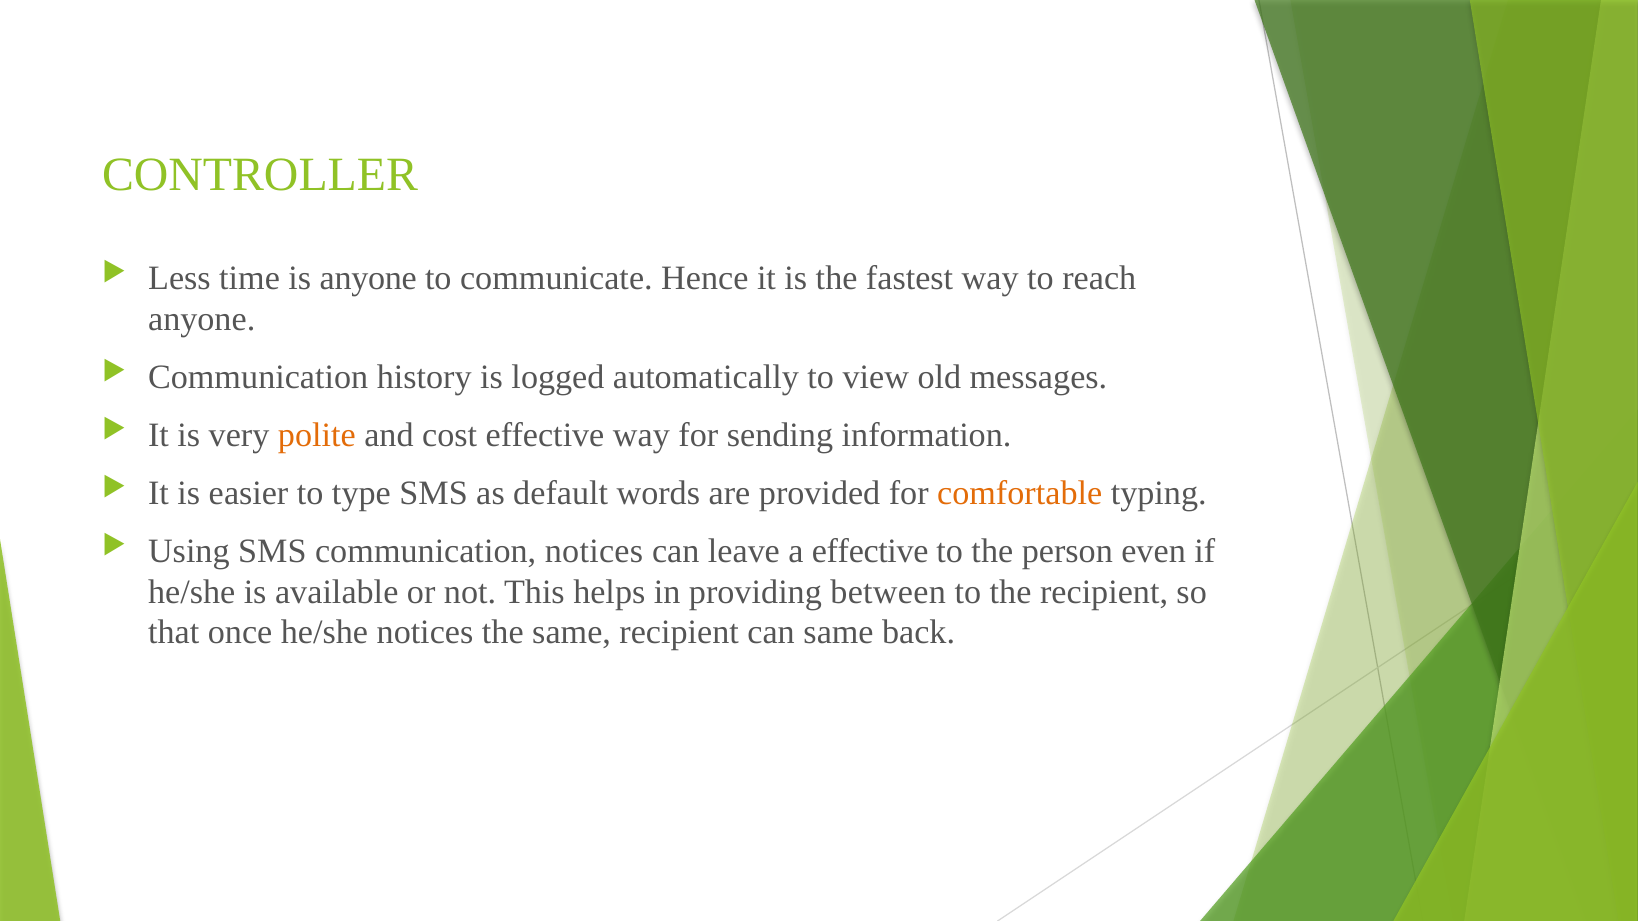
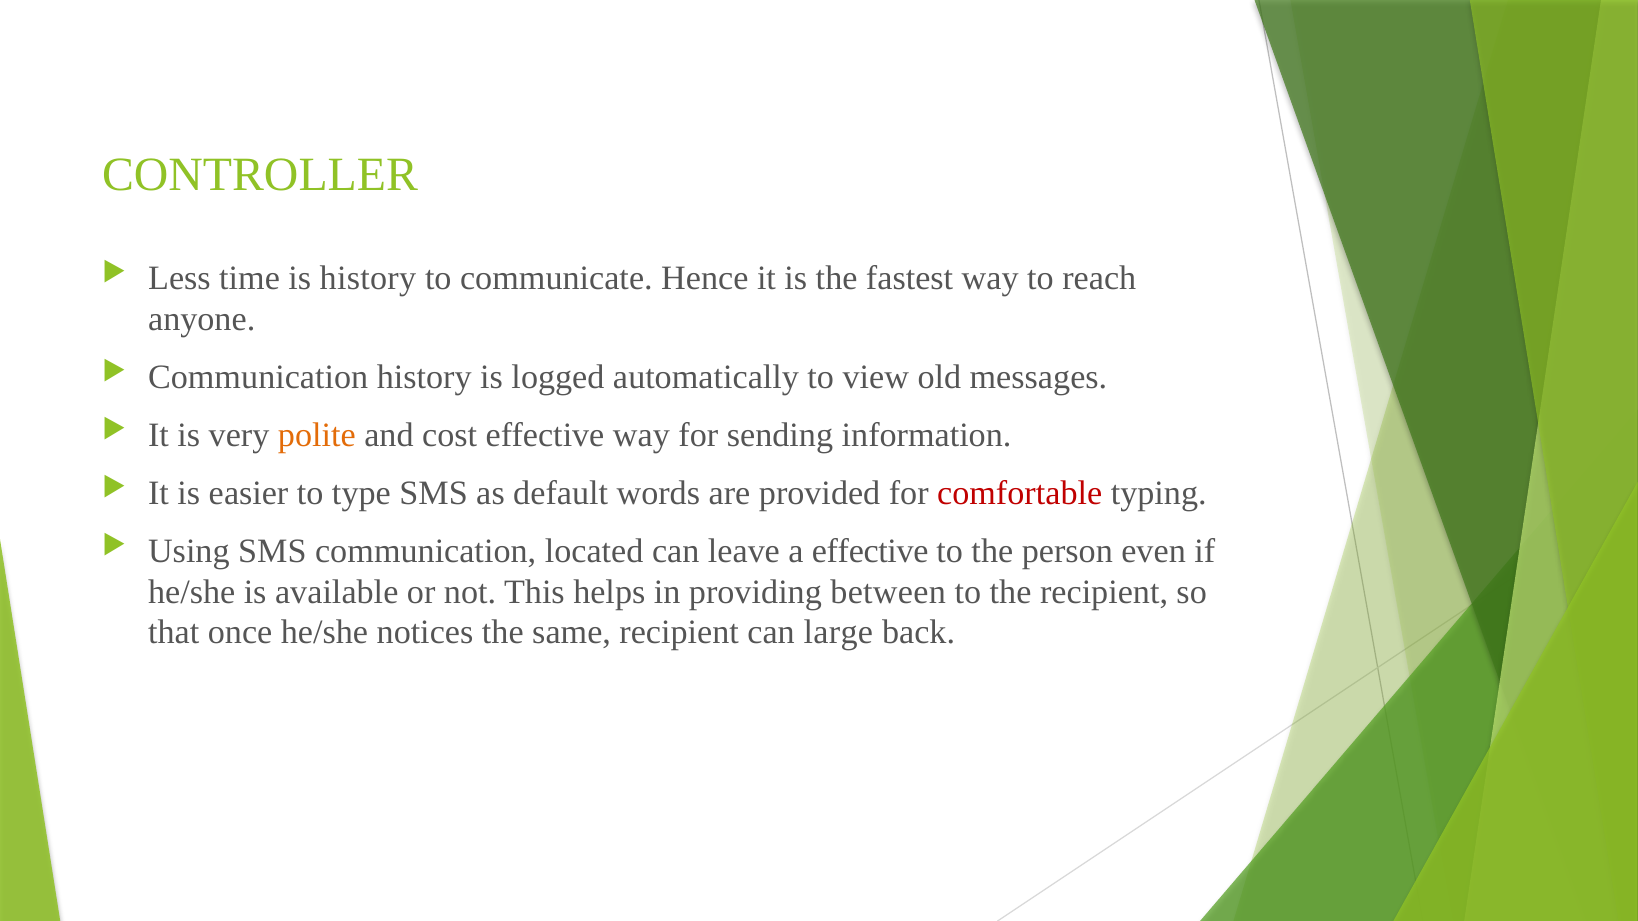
is anyone: anyone -> history (368, 278)
comfortable colour: orange -> red (1020, 493)
communication notices: notices -> located (594, 551)
can same: same -> large (838, 633)
